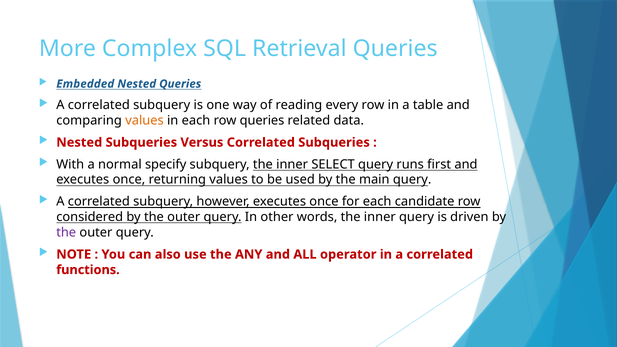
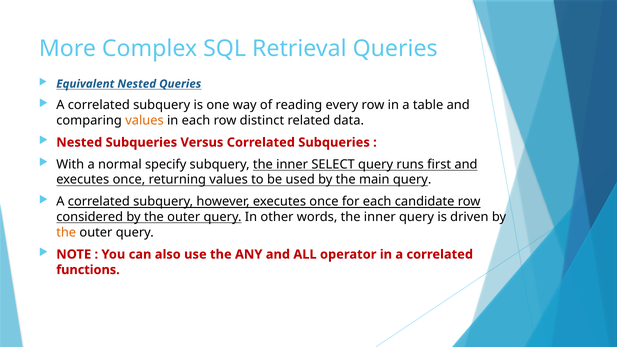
Embedded: Embedded -> Equivalent (85, 84)
row queries: queries -> distinct (262, 121)
the colour: purple -> orange (66, 233)
